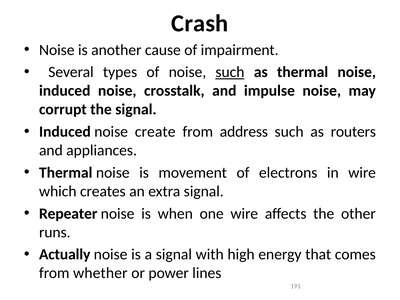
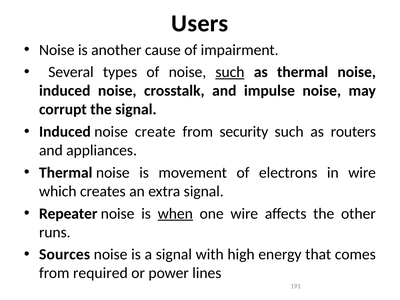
Crash: Crash -> Users (200, 24)
address: address -> security (244, 132)
when underline: none -> present (175, 214)
Actually: Actually -> Sources (65, 254)
whether: whether -> required (100, 273)
